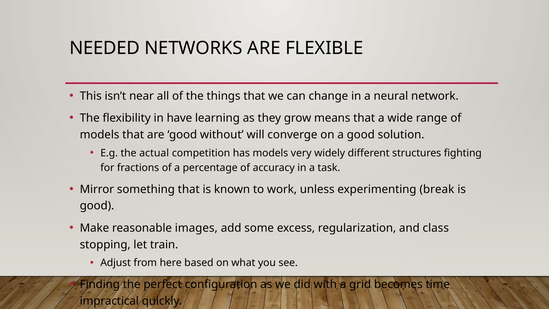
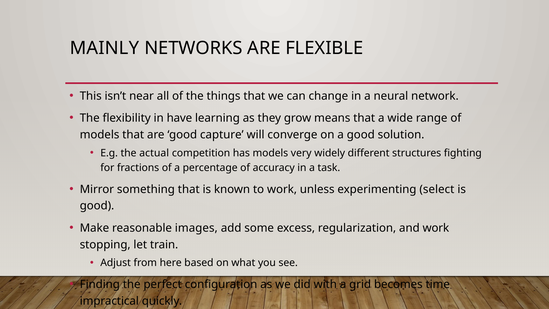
NEEDED: NEEDED -> MAINLY (104, 48)
without: without -> capture (222, 135)
break: break -> select (437, 189)
and class: class -> work (436, 228)
